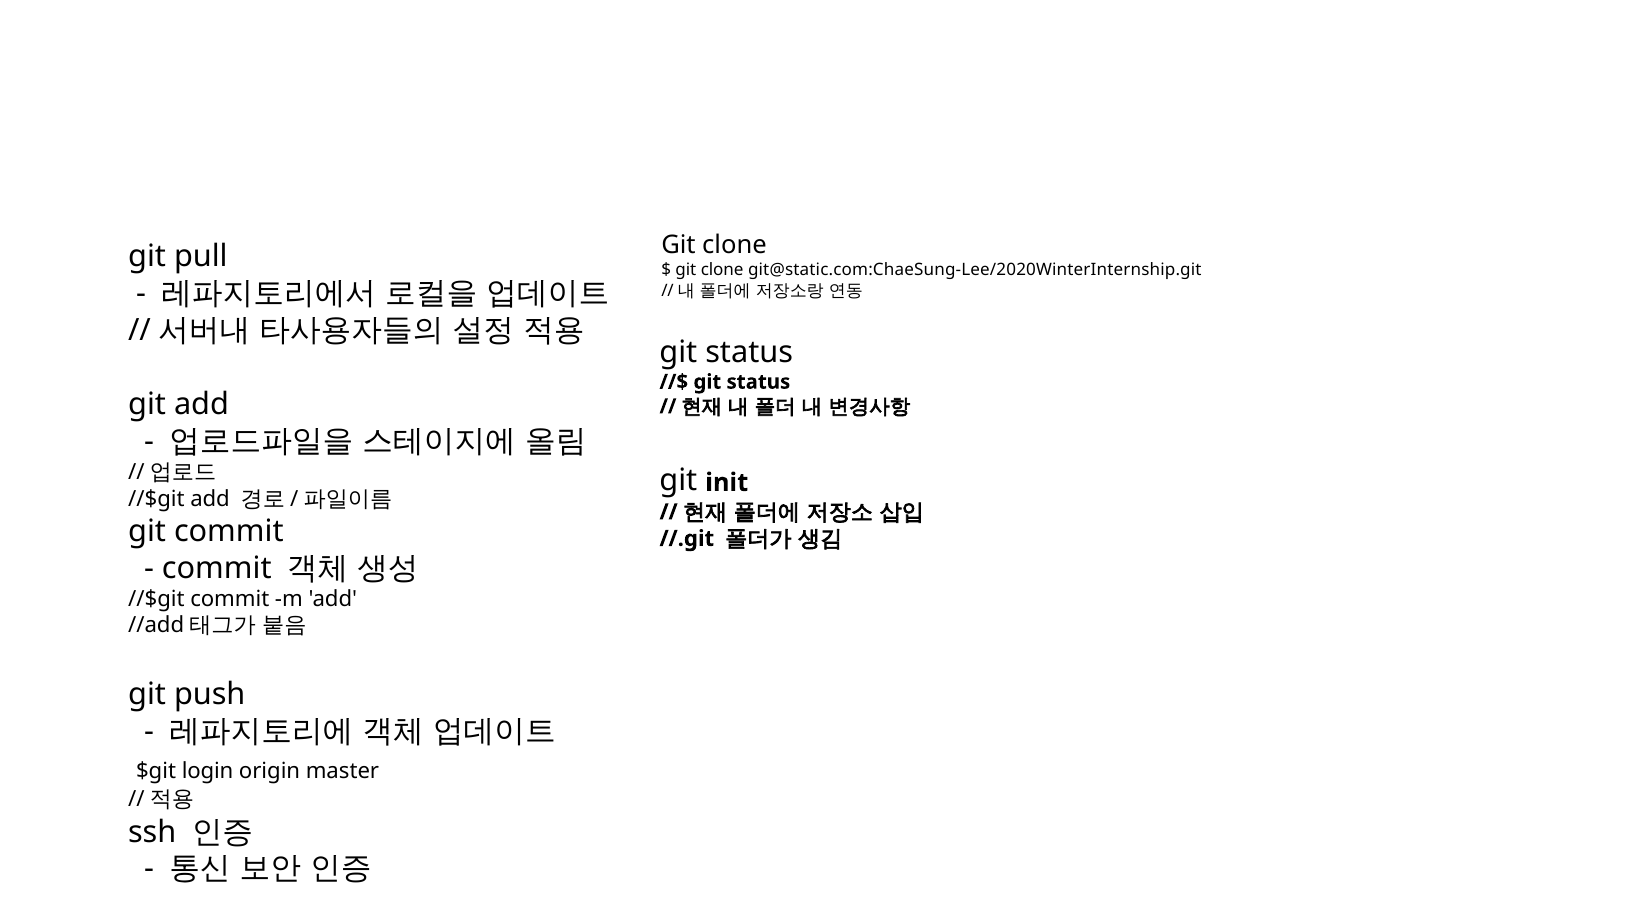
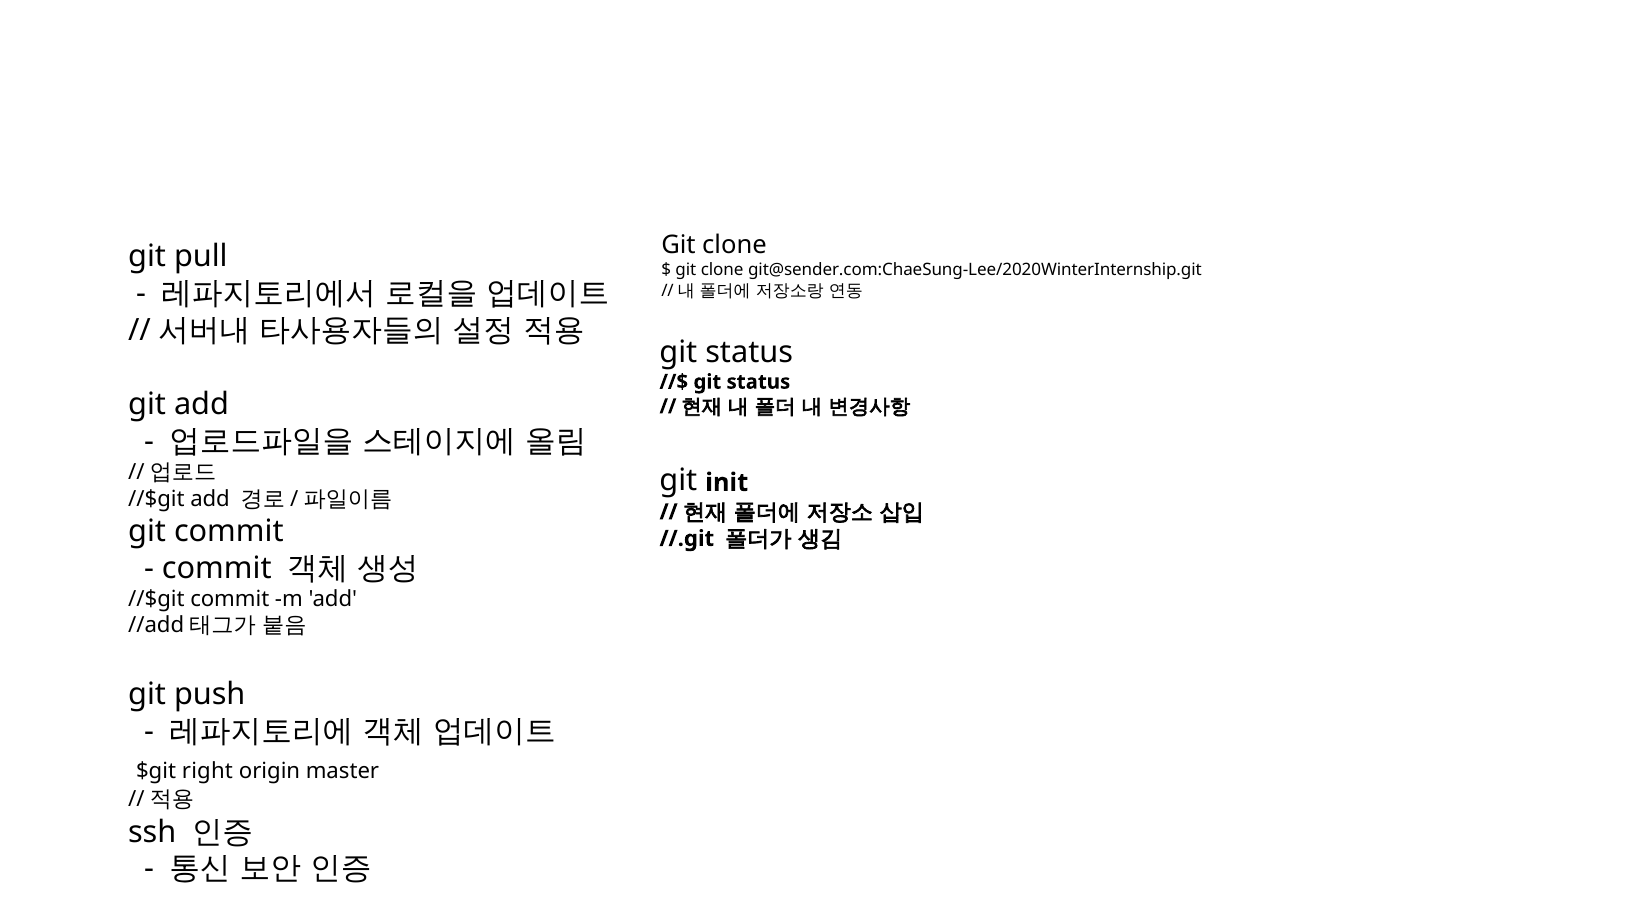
git@static.com:ChaeSung-Lee/2020WinterInternship.git: git@static.com:ChaeSung-Lee/2020WinterInternship.git -> git@sender.com:ChaeSung-Lee/2020WinterInternship.git (975, 270)
login: login -> right (207, 771)
